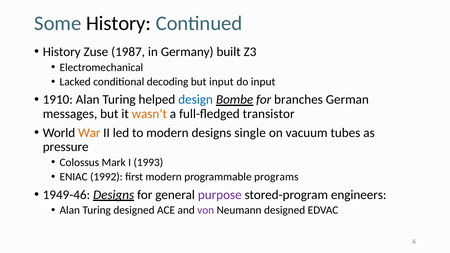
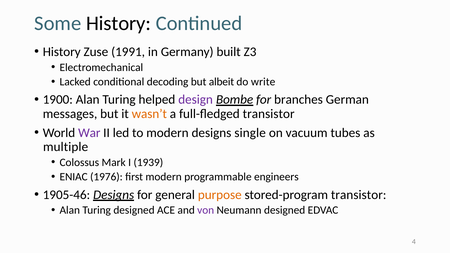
1987: 1987 -> 1991 (128, 52)
but input: input -> albeit (221, 82)
do input: input -> write (263, 82)
1910: 1910 -> 1900 (58, 100)
design colour: blue -> purple (196, 100)
War colour: orange -> purple (89, 133)
pressure: pressure -> multiple (66, 147)
1993: 1993 -> 1939 (148, 162)
1992: 1992 -> 1976 (106, 177)
programs: programs -> engineers (276, 177)
1949-46: 1949-46 -> 1905-46 (66, 195)
purpose colour: purple -> orange (220, 195)
stored-program engineers: engineers -> transistor (359, 195)
